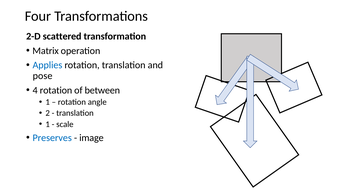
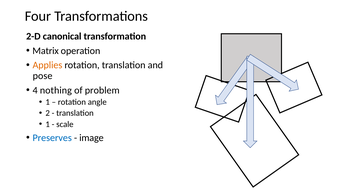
scattered: scattered -> canonical (62, 36)
Applies colour: blue -> orange (47, 65)
4 rotation: rotation -> nothing (56, 90)
between: between -> problem (102, 90)
